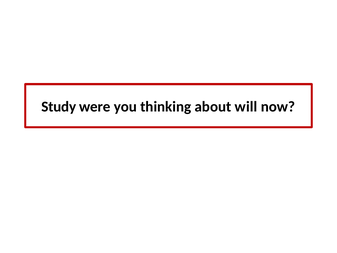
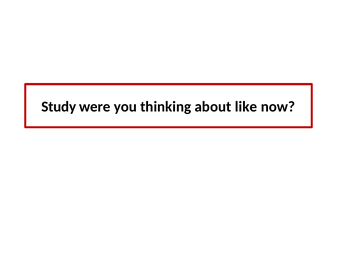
will: will -> like (246, 107)
